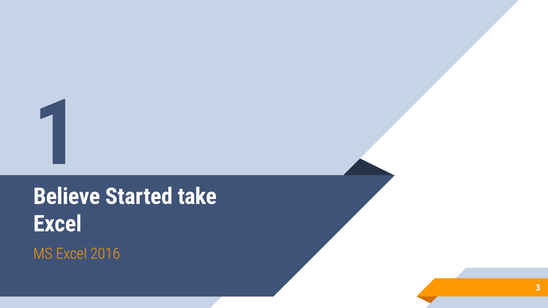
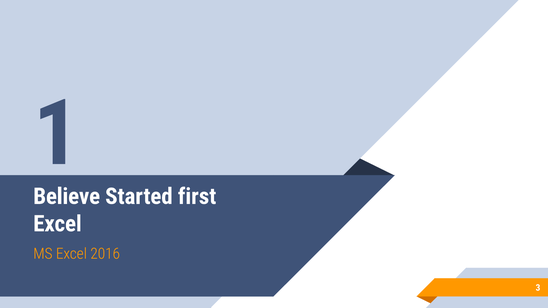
take: take -> first (197, 197)
